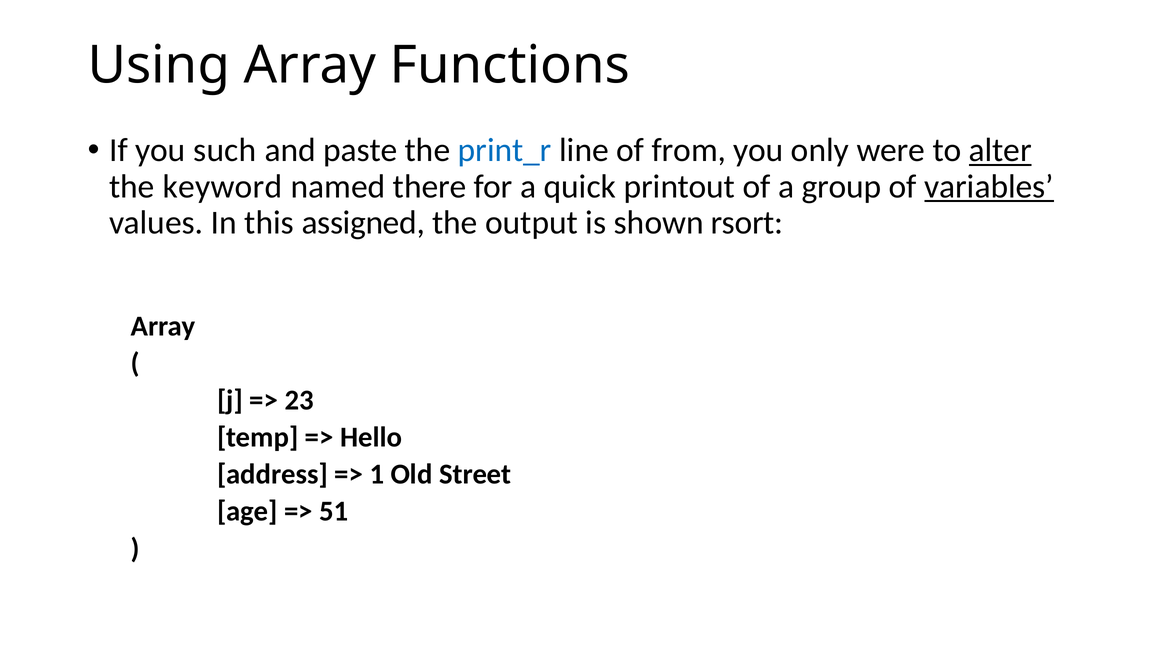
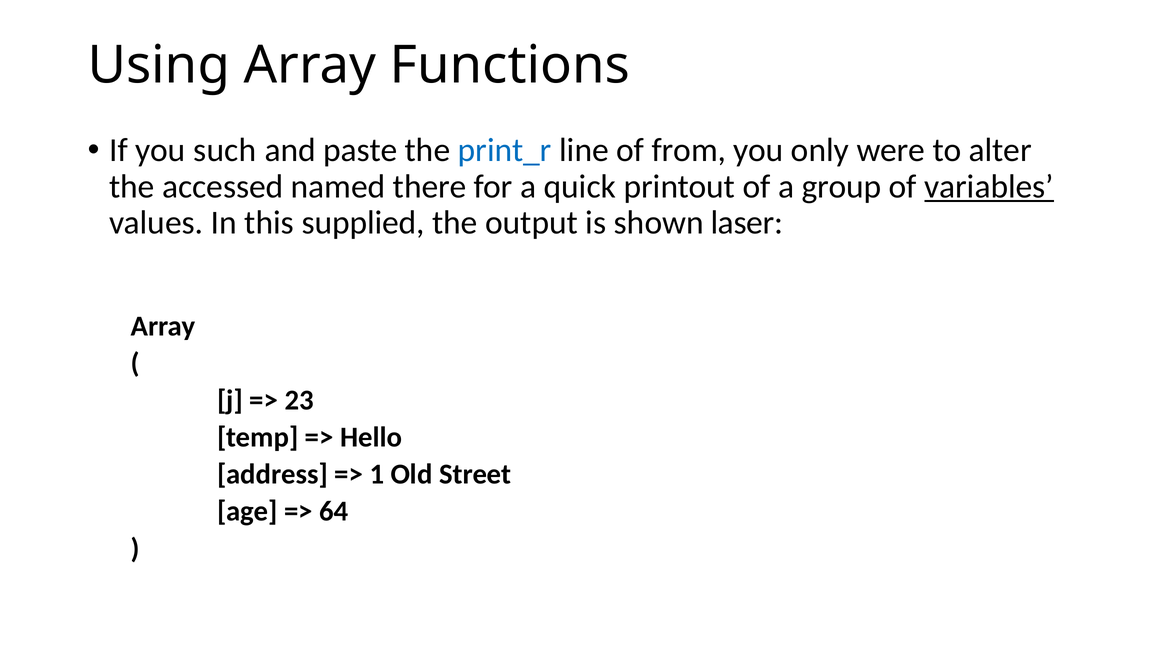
alter underline: present -> none (1000, 150)
keyword: keyword -> accessed (223, 187)
assigned: assigned -> supplied (363, 223)
rsort: rsort -> laser (747, 223)
51: 51 -> 64 (334, 511)
